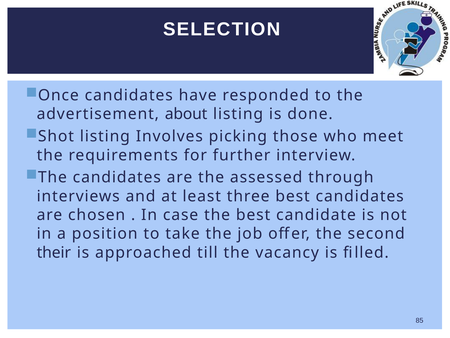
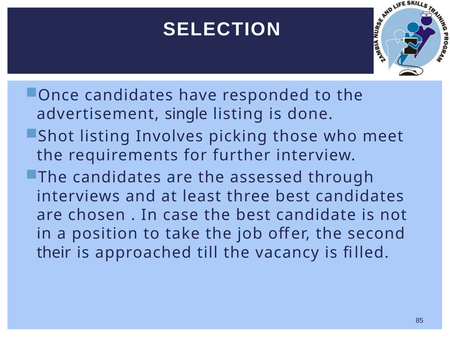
about: about -> single (186, 114)
